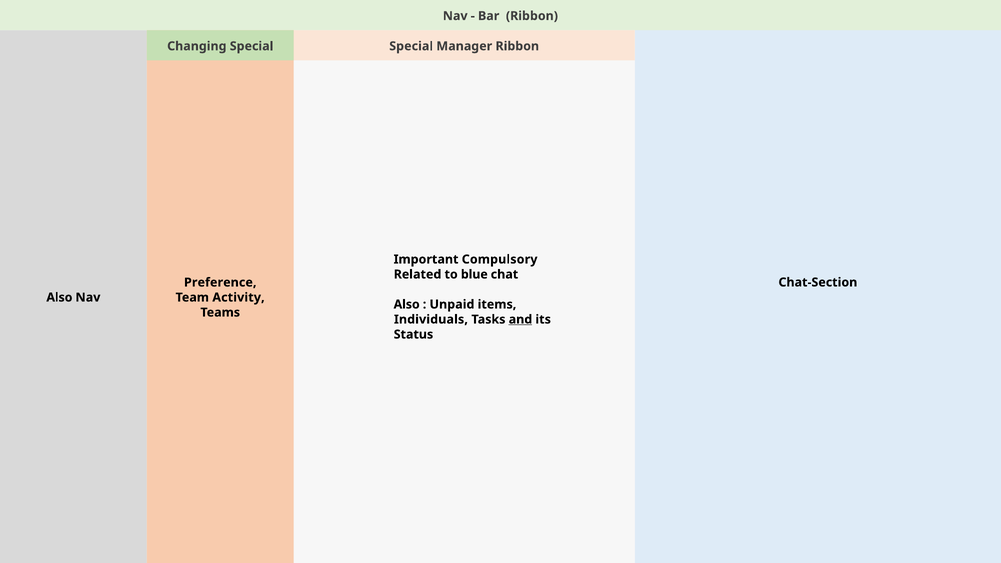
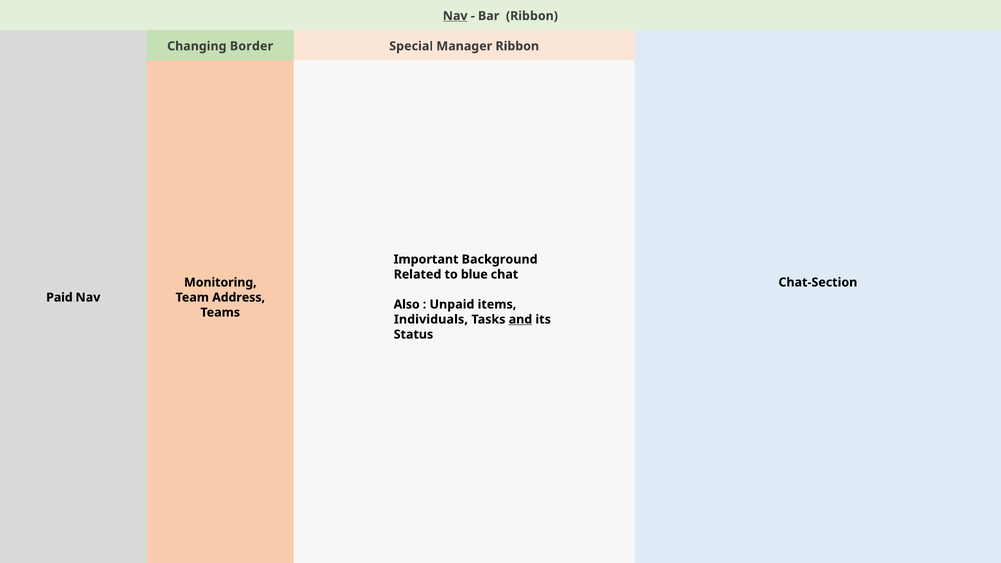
Nav underline: none -> present (455, 16)
Changing Special: Special -> Border (251, 46)
Compulsory: Compulsory -> Background (500, 259)
Preference: Preference -> Monitoring (220, 282)
Also: Also -> Paid (59, 297)
Activity: Activity -> Address (239, 297)
